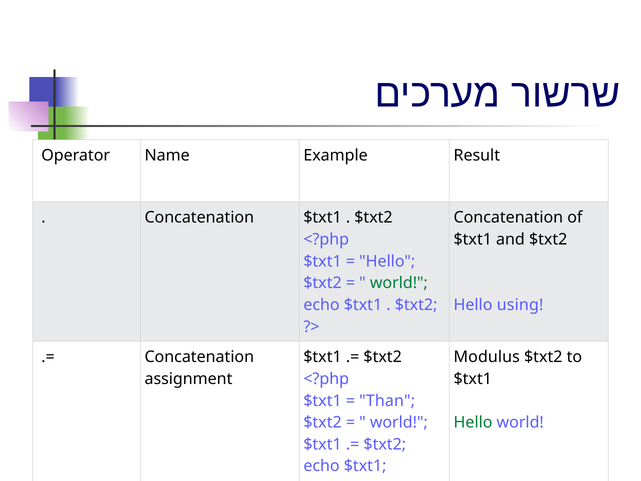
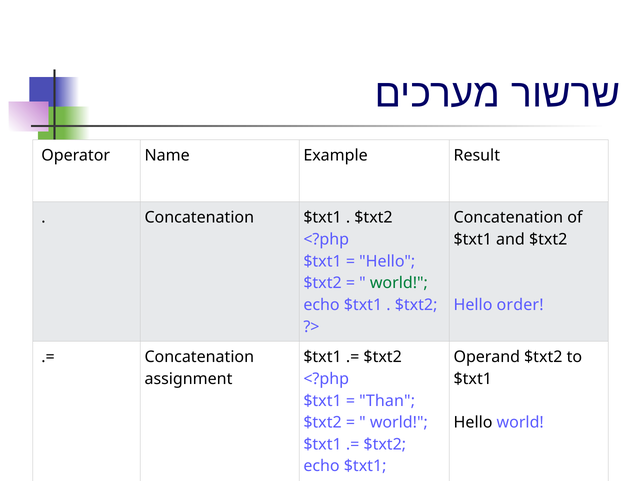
using: using -> order (520, 305)
Modulus: Modulus -> Operand (487, 357)
Hello colour: green -> black (473, 422)
